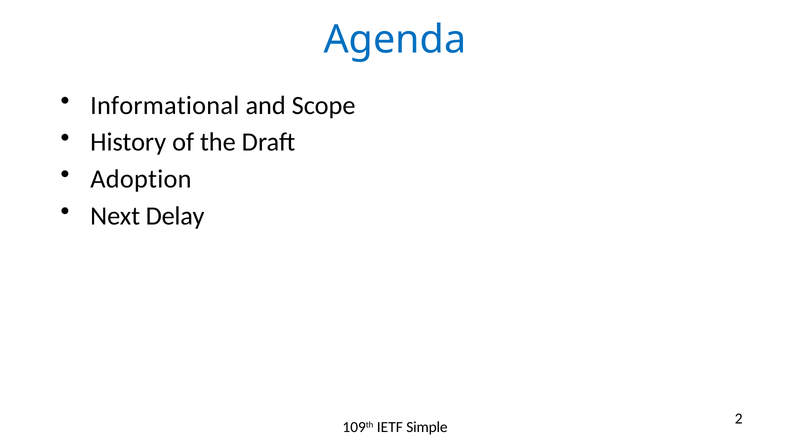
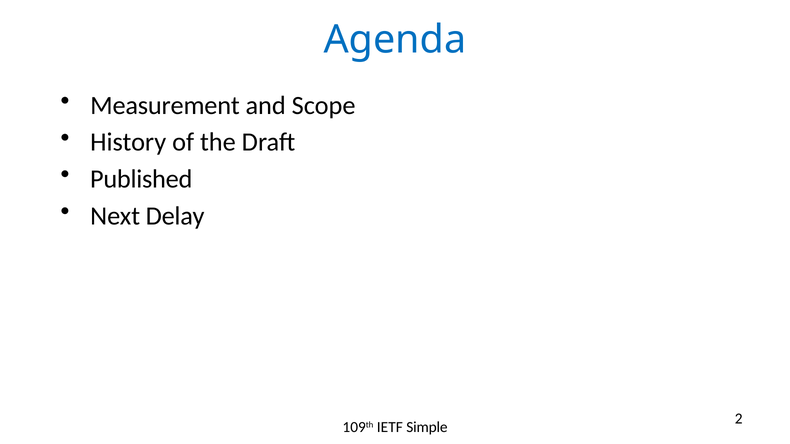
Informational: Informational -> Measurement (165, 106)
Adoption: Adoption -> Published (141, 179)
